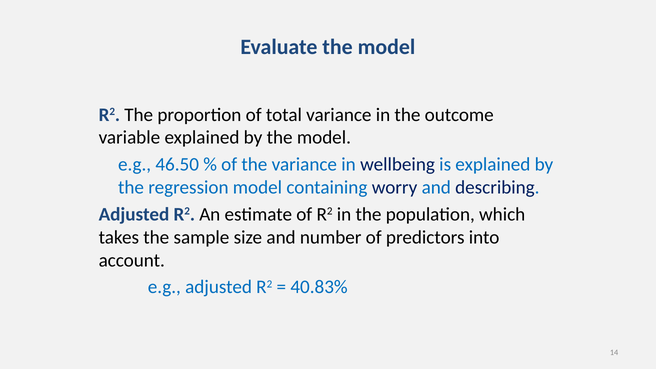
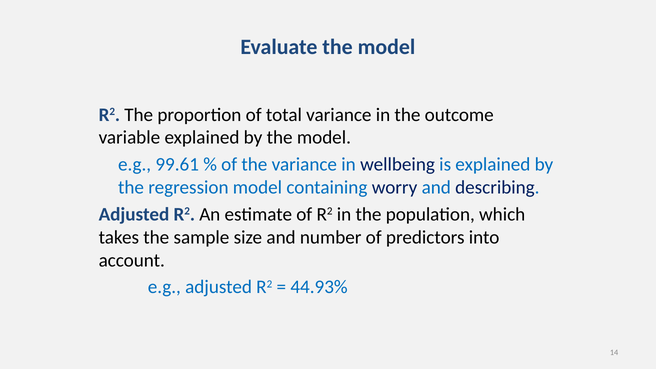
46.50: 46.50 -> 99.61 (177, 164)
40.83%: 40.83% -> 44.93% (319, 287)
